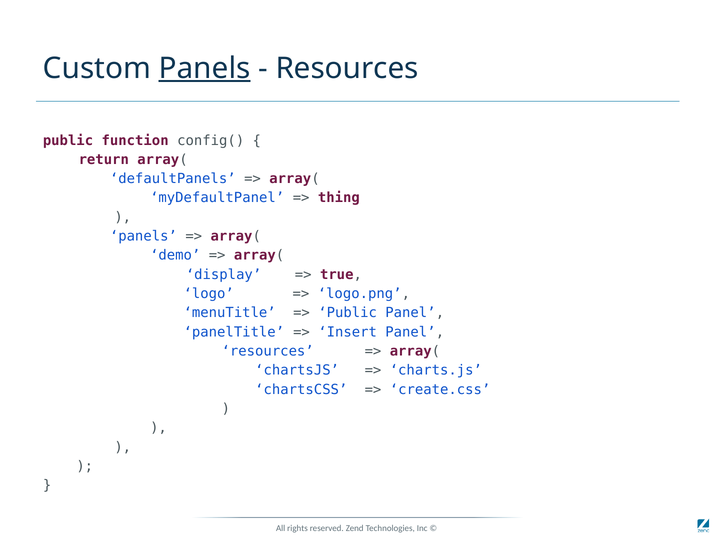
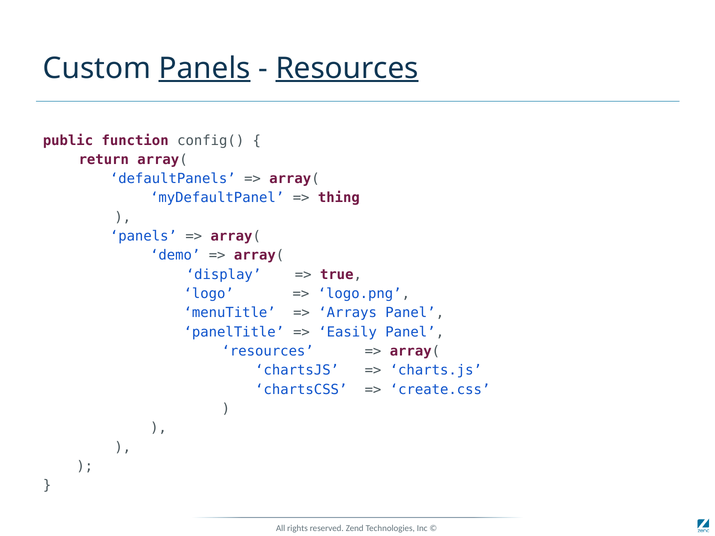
Resources underline: none -> present (347, 68)
Public: Public -> Arrays (348, 313)
Insert: Insert -> Easily (348, 332)
